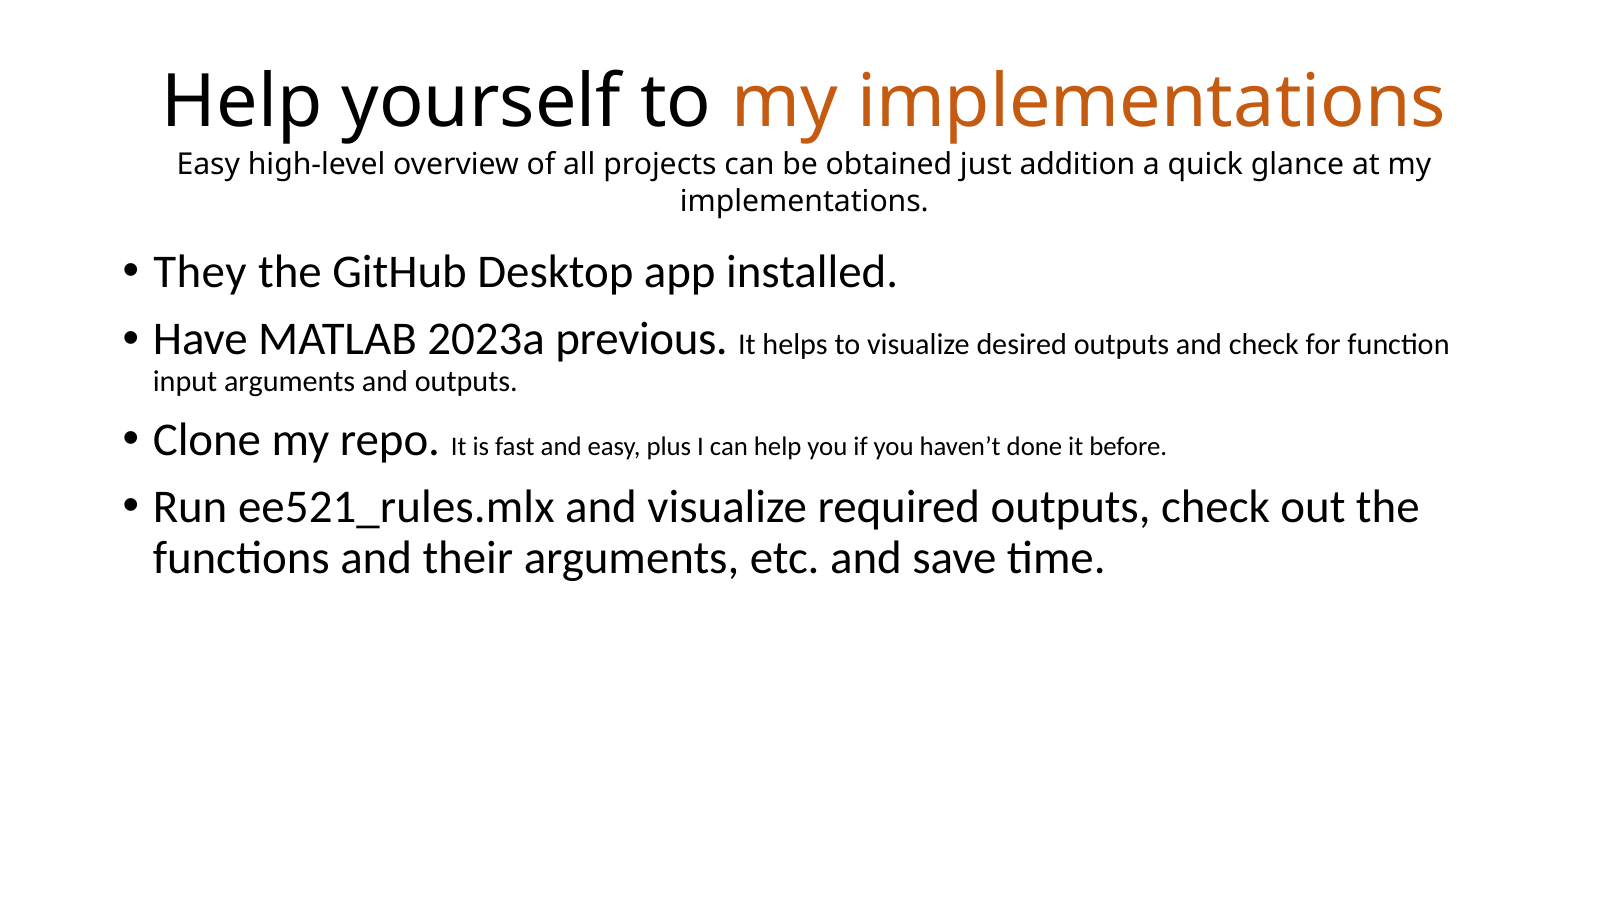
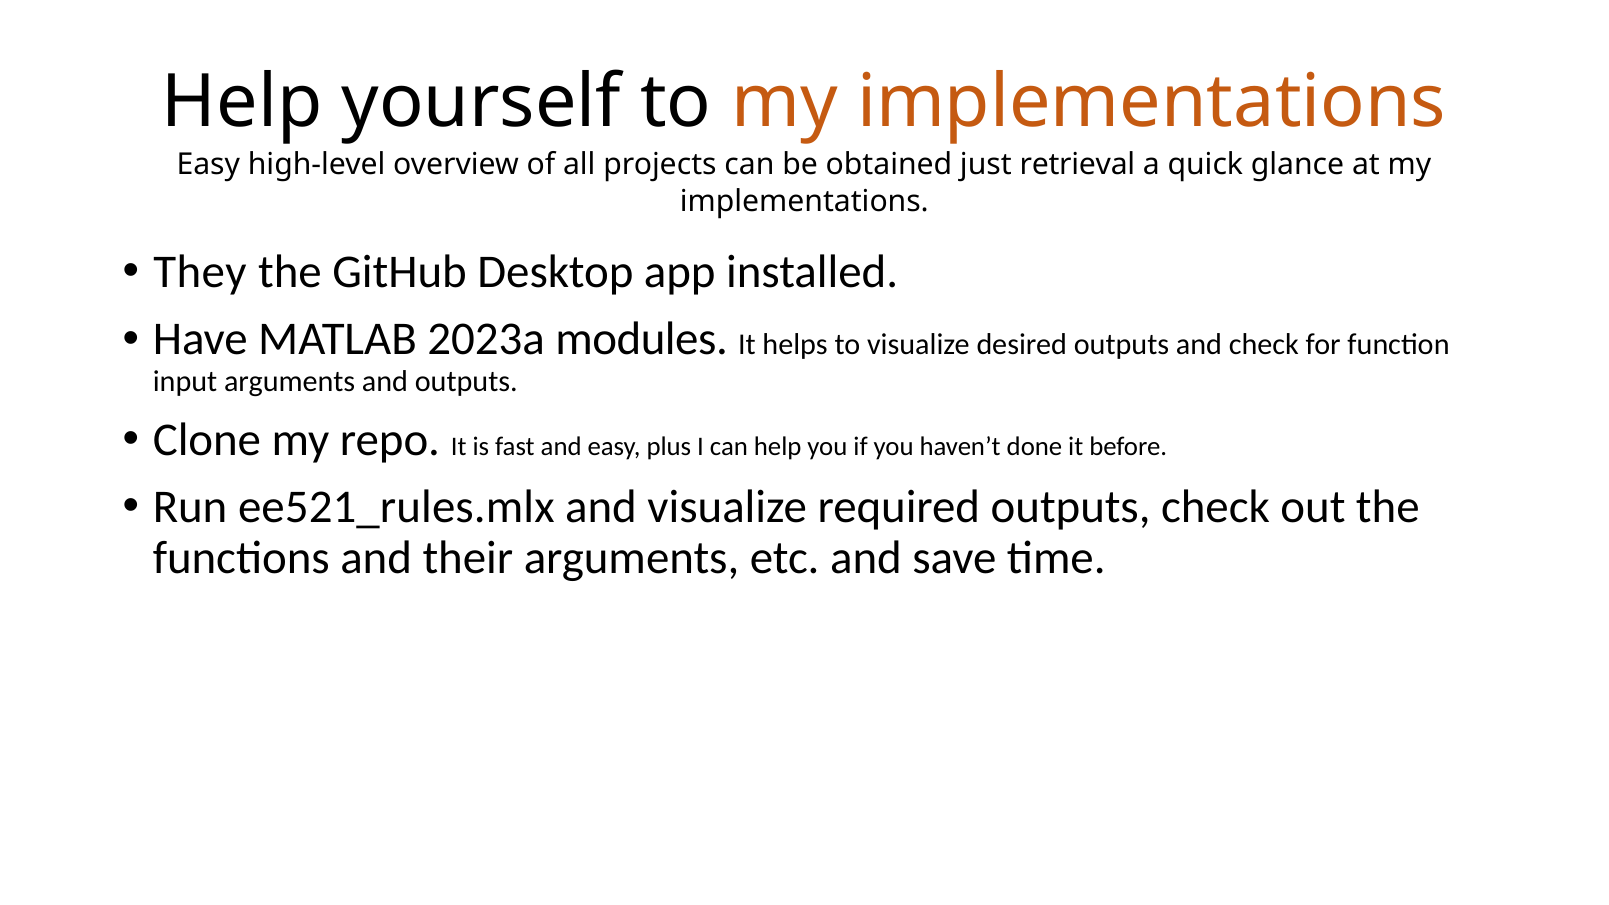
addition: addition -> retrieval (1077, 164)
previous: previous -> modules (642, 340)
